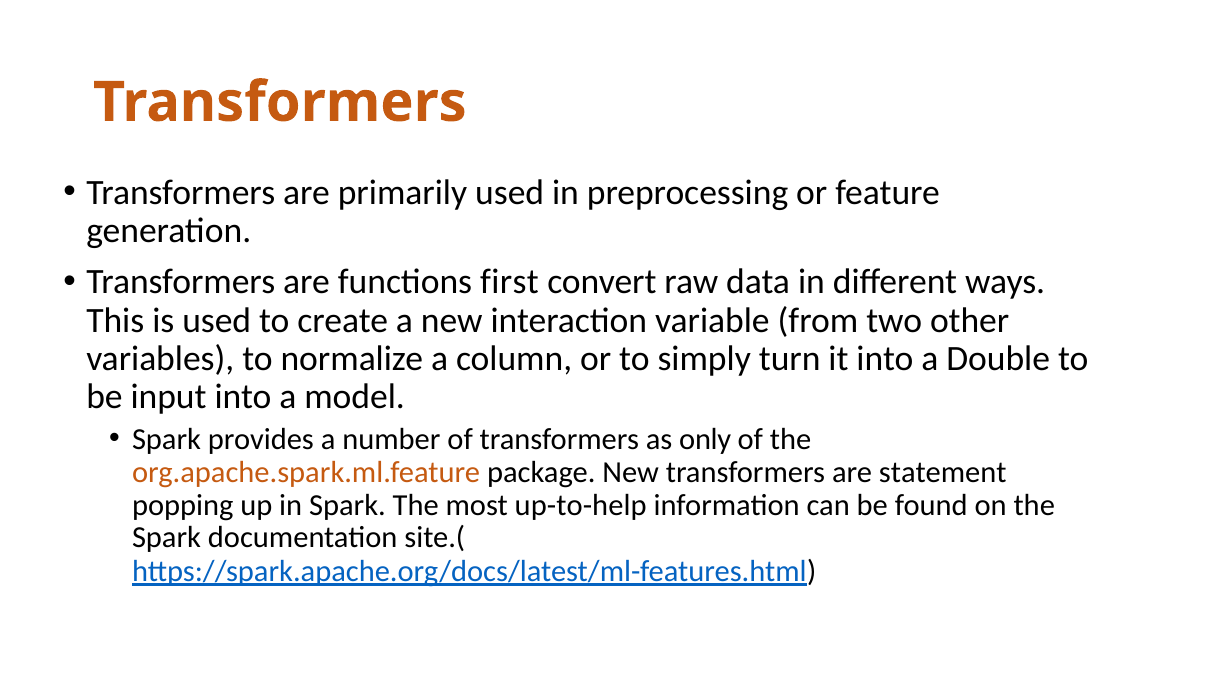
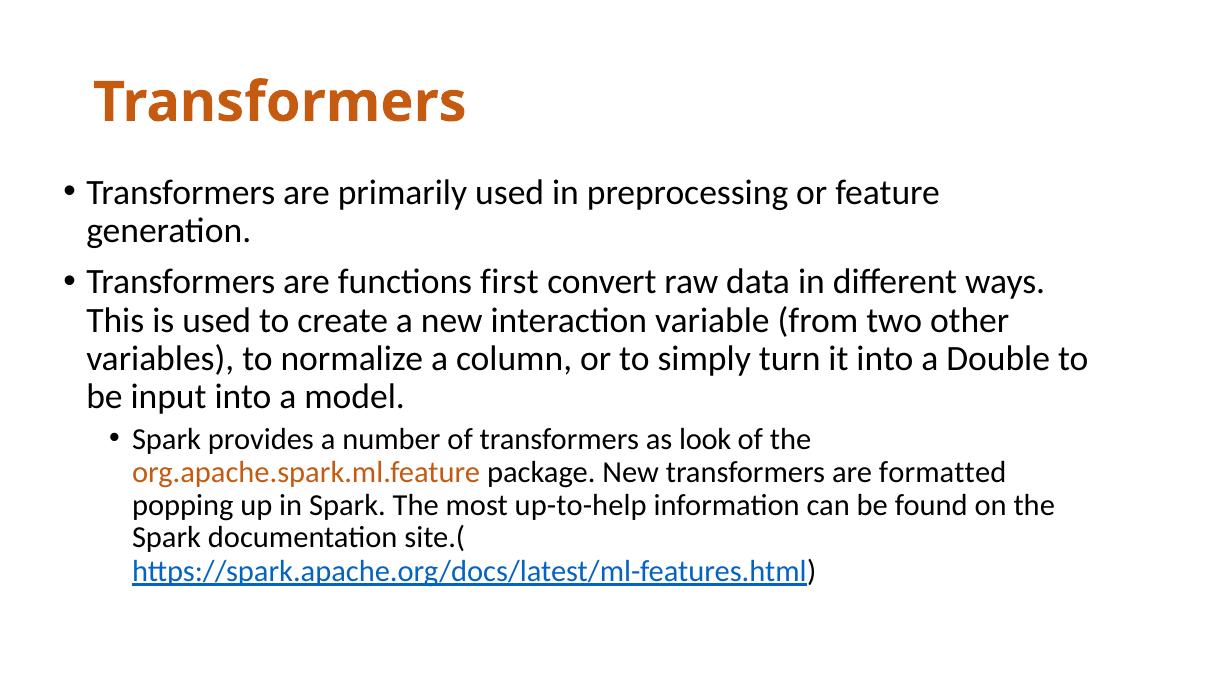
only: only -> look (705, 439)
statement: statement -> formatted (943, 472)
